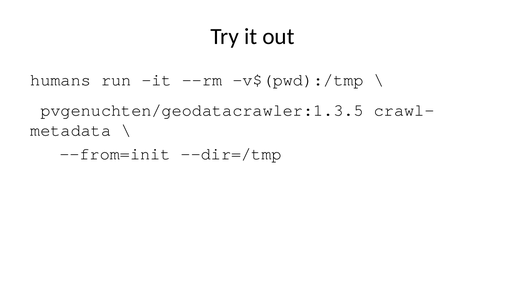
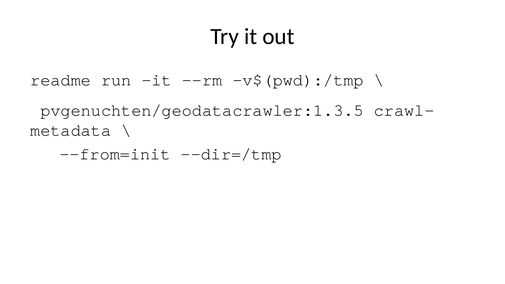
humans: humans -> readme (61, 80)
